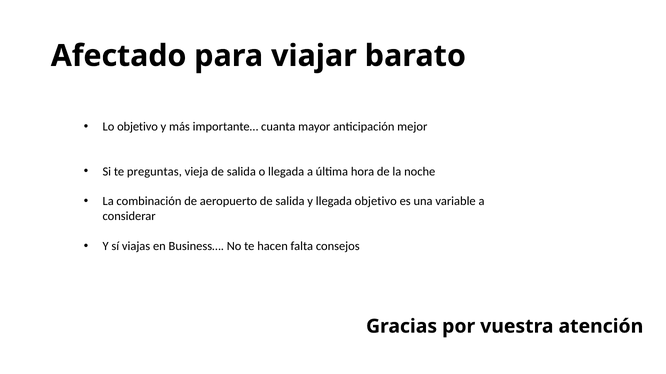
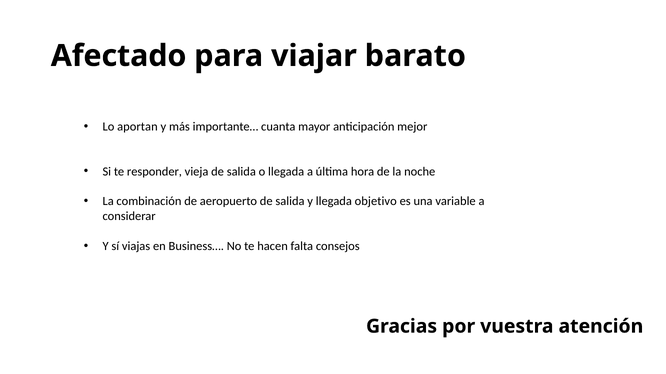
Lo objetivo: objetivo -> aportan (137, 127)
preguntas: preguntas -> responder (154, 172)
